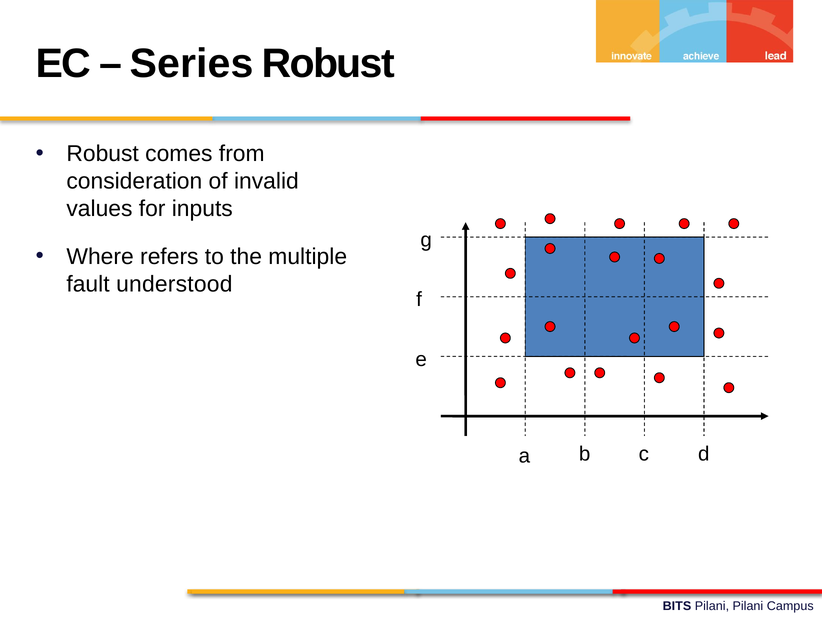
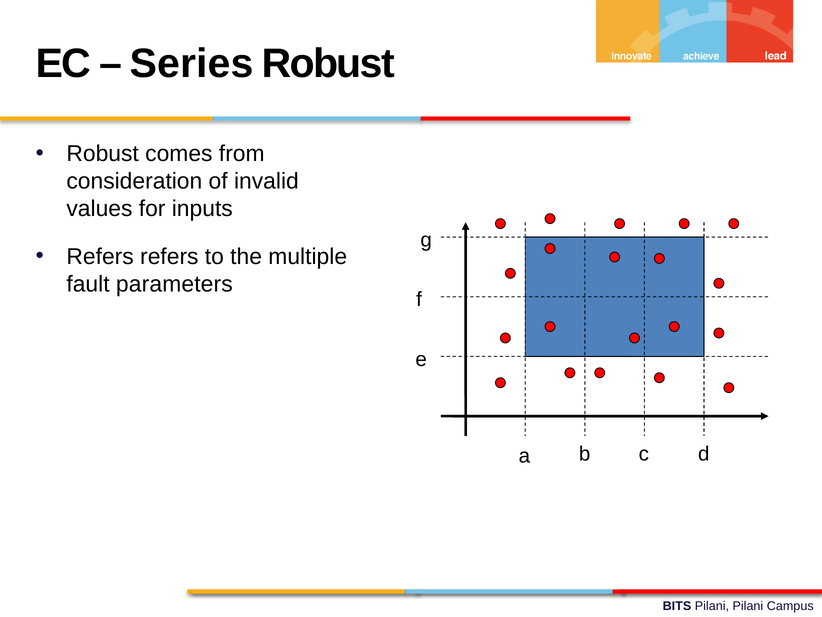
Where: Where -> Refers (100, 257)
understood: understood -> parameters (174, 284)
